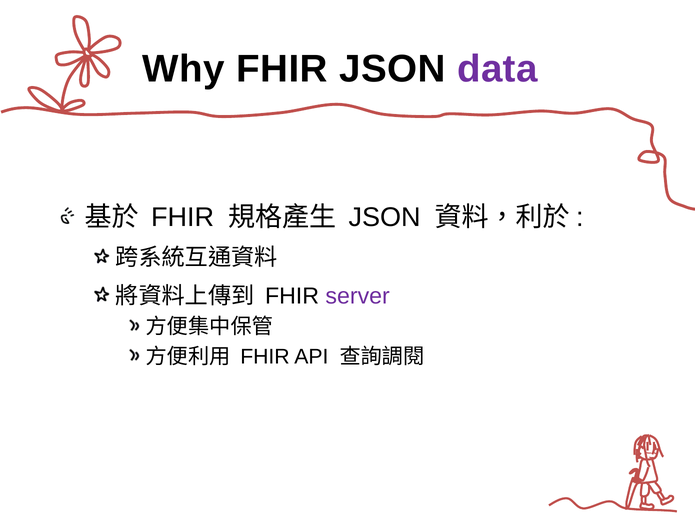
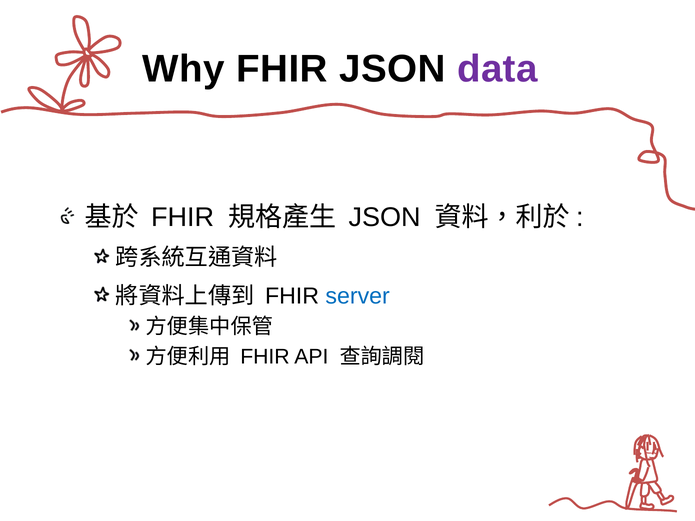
server colour: purple -> blue (358, 296)
